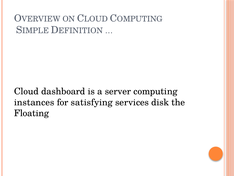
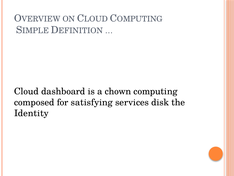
server: server -> chown (118, 91)
instances: instances -> composed (34, 102)
Floating: Floating -> Identity (31, 113)
